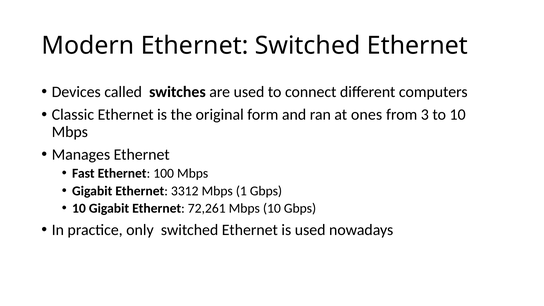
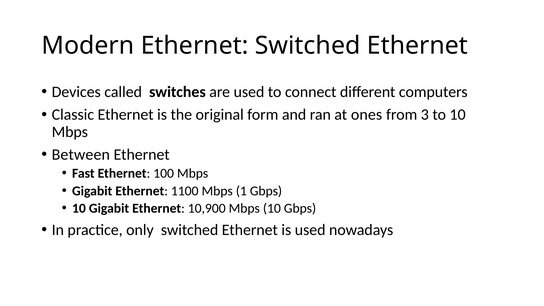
Manages: Manages -> Between (81, 155)
3312: 3312 -> 1100 (185, 191)
72,261: 72,261 -> 10,900 (207, 208)
